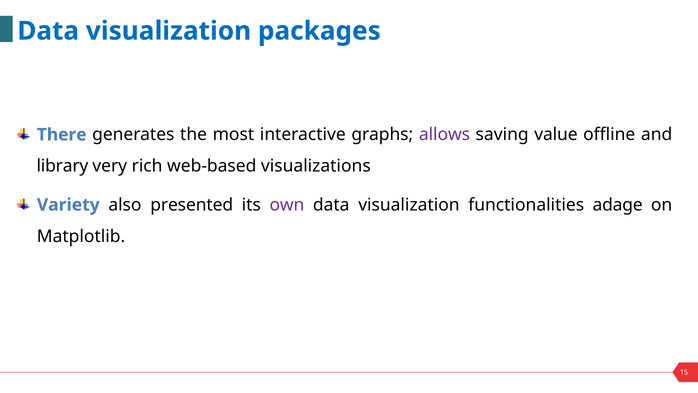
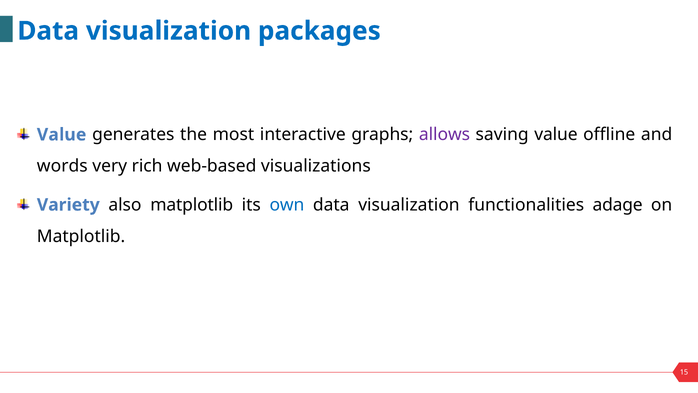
There: There -> Value (62, 135)
library: library -> words (62, 166)
also presented: presented -> matplotlib (192, 205)
own colour: purple -> blue (287, 205)
